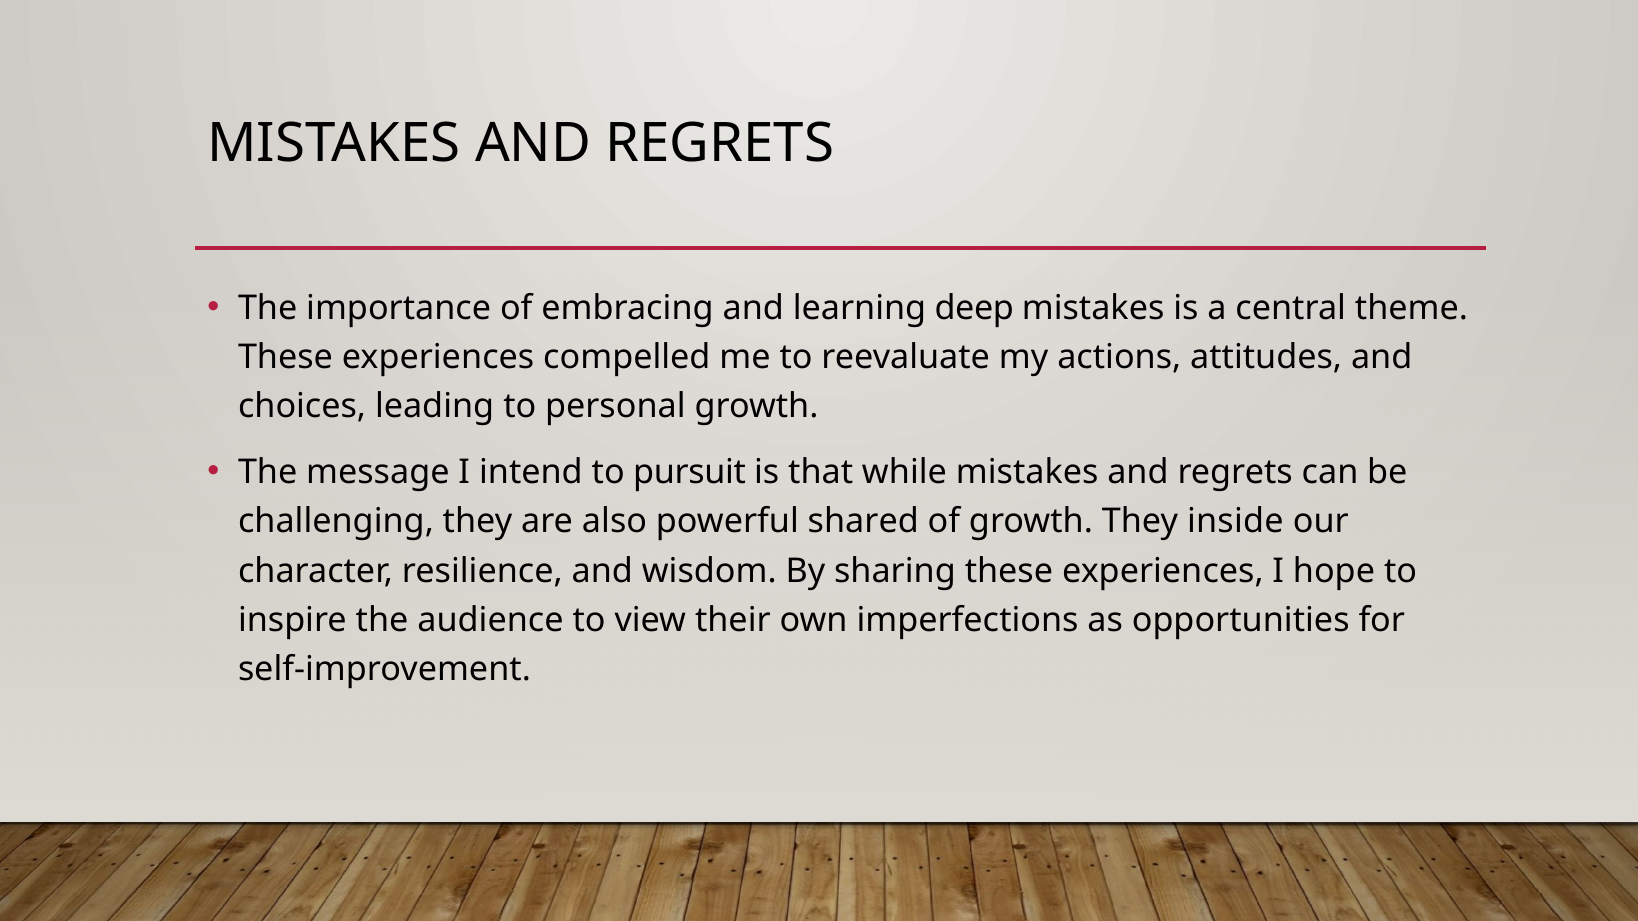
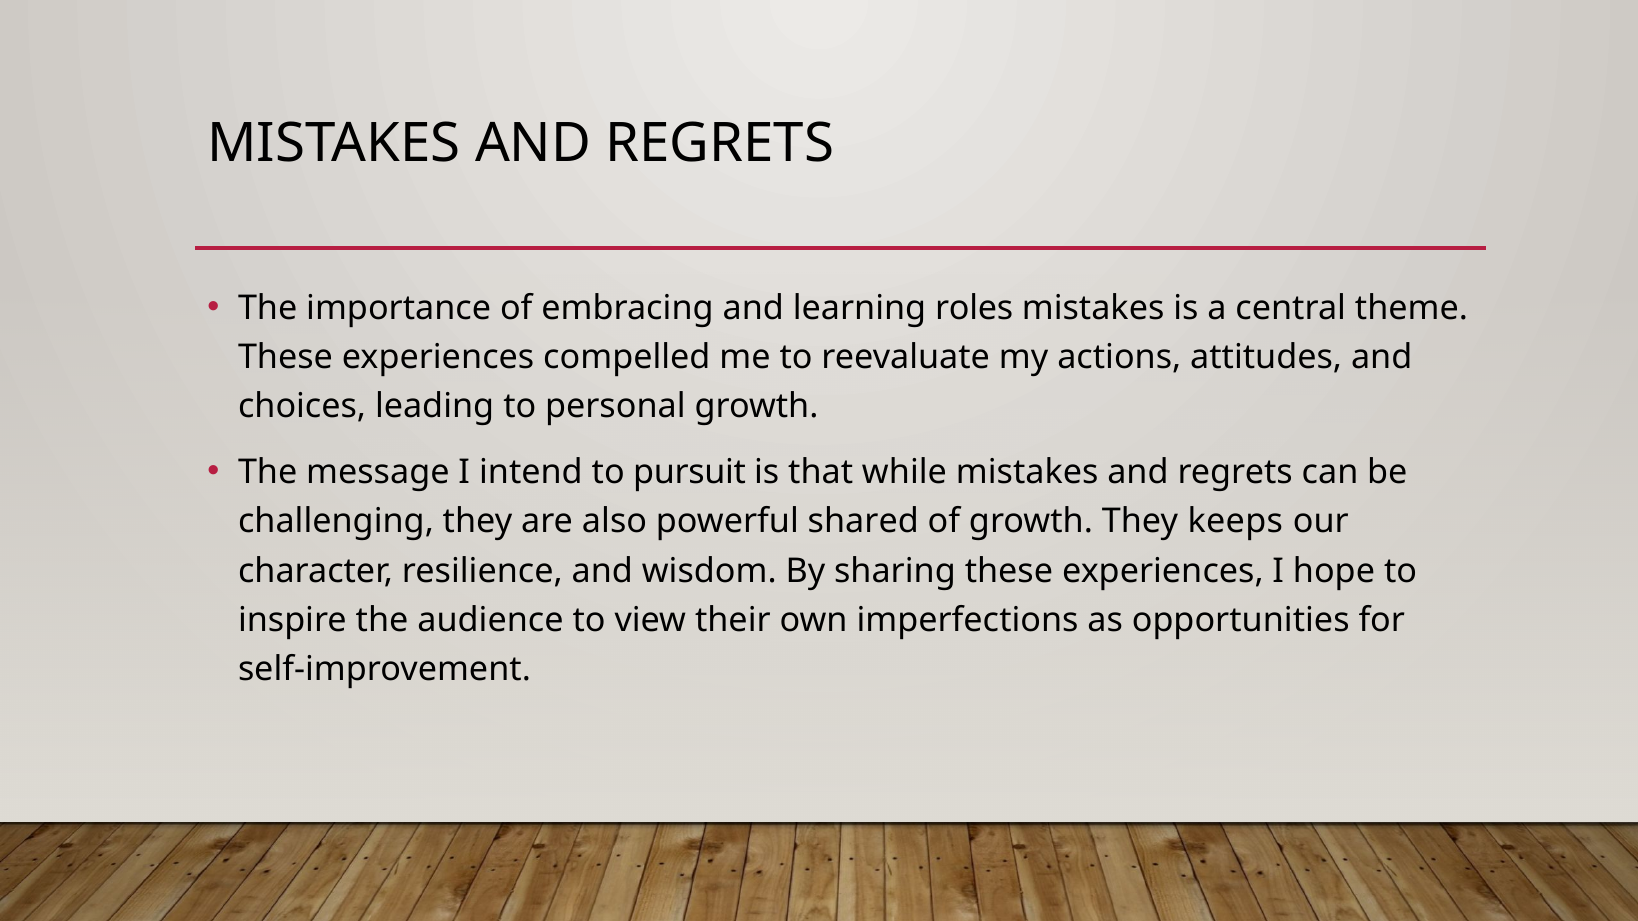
deep: deep -> roles (974, 308)
inside: inside -> keeps (1235, 522)
